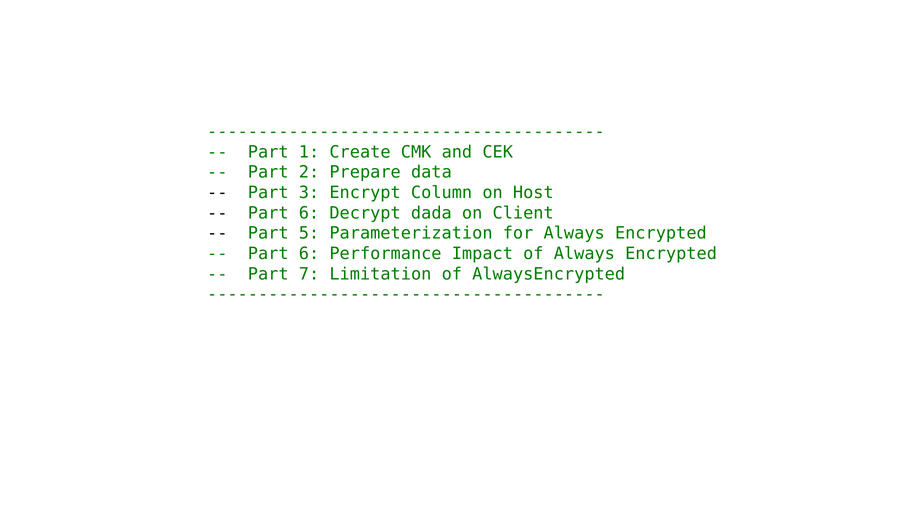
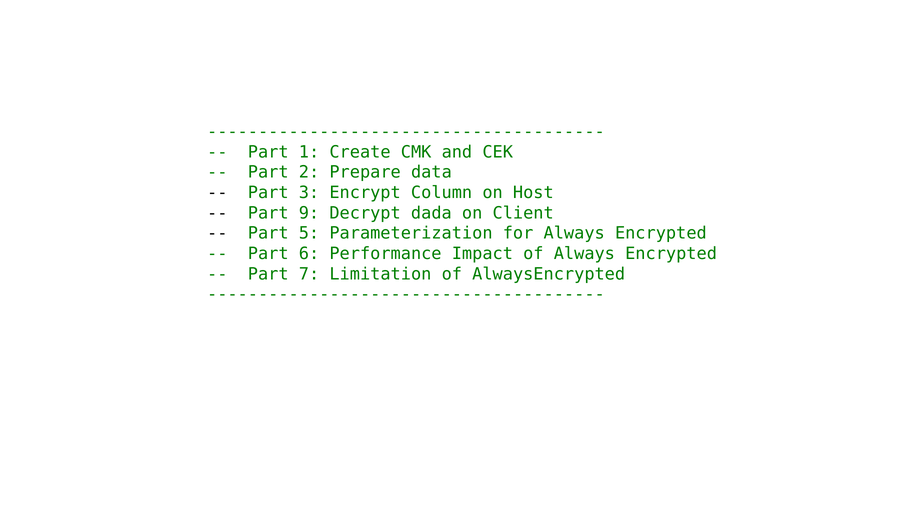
6: 6 -> 9 (309, 213)
